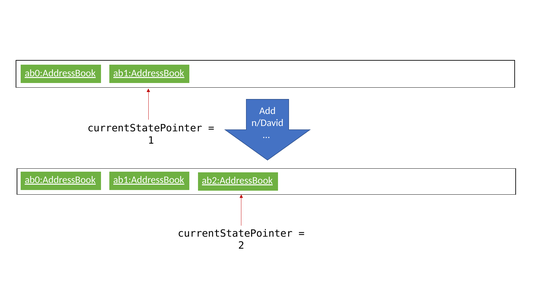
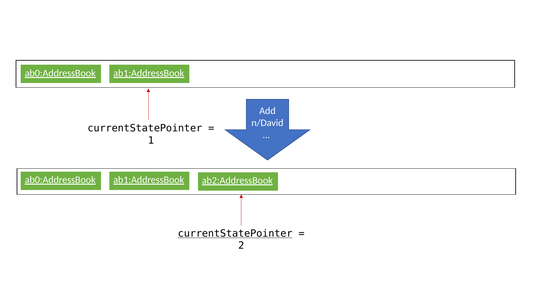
currentStatePointer underline: none -> present (235, 233)
